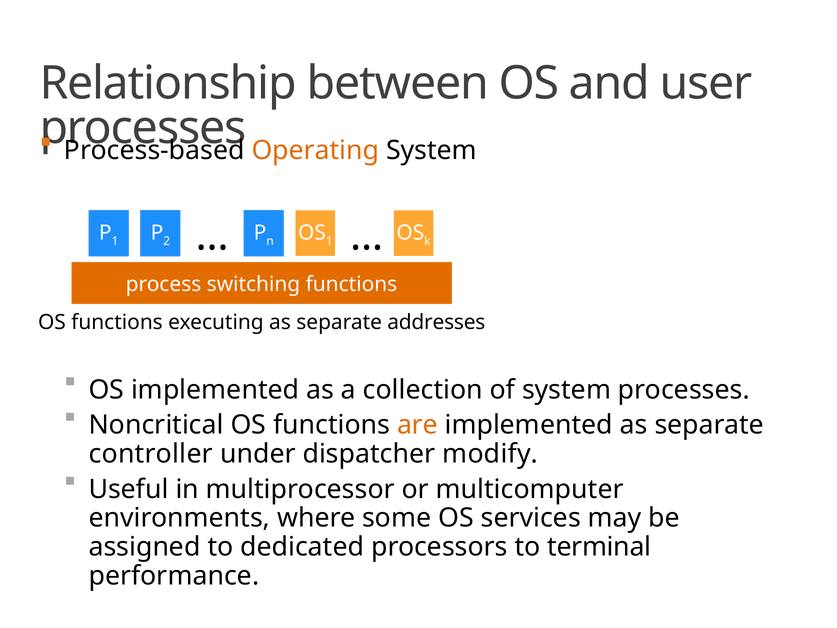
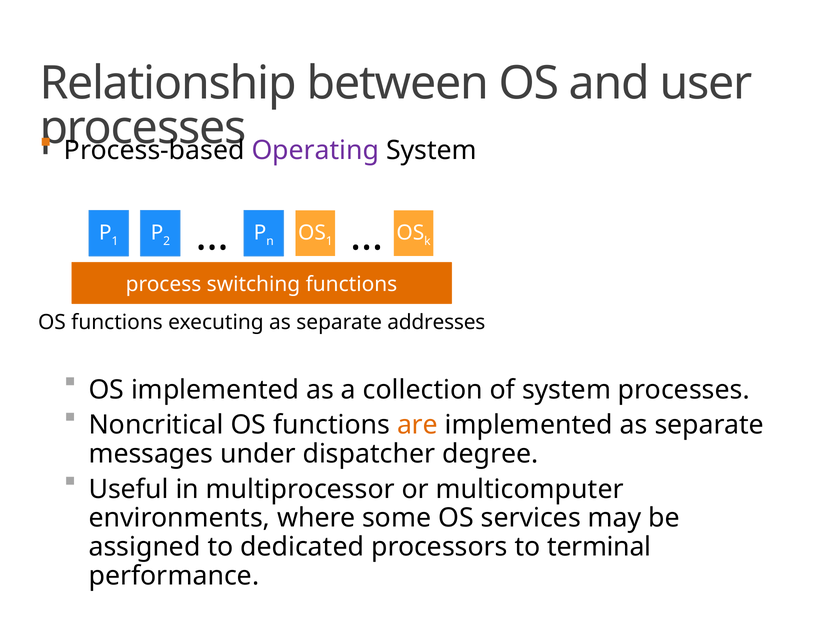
Operating colour: orange -> purple (315, 151)
controller: controller -> messages (151, 454)
modify: modify -> degree (490, 454)
